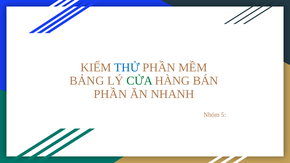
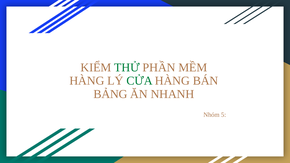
THỬ colour: blue -> green (127, 67)
BẢNG: BẢNG -> HÀNG (87, 81)
PHẦN: PHẦN -> BẢNG (110, 94)
